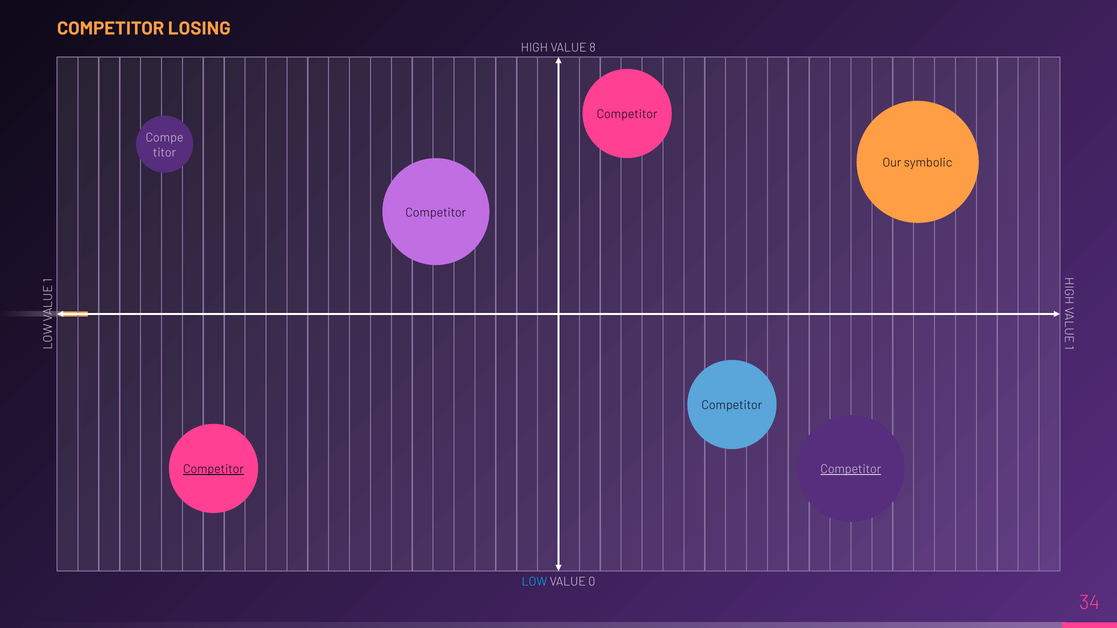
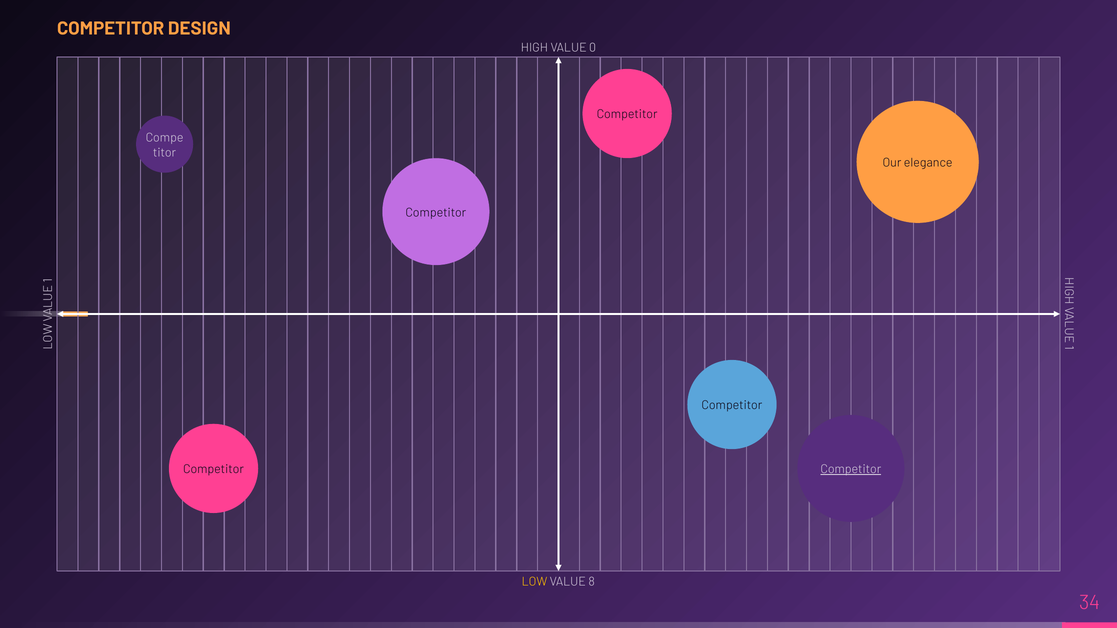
LOSING: LOSING -> DESIGN (199, 28)
8: 8 -> 0 (593, 48)
symbolic: symbolic -> elegance (928, 163)
Competitor underline: present -> none (213, 470)
LOW colour: light blue -> yellow (534, 582)
0: 0 -> 8 (592, 582)
